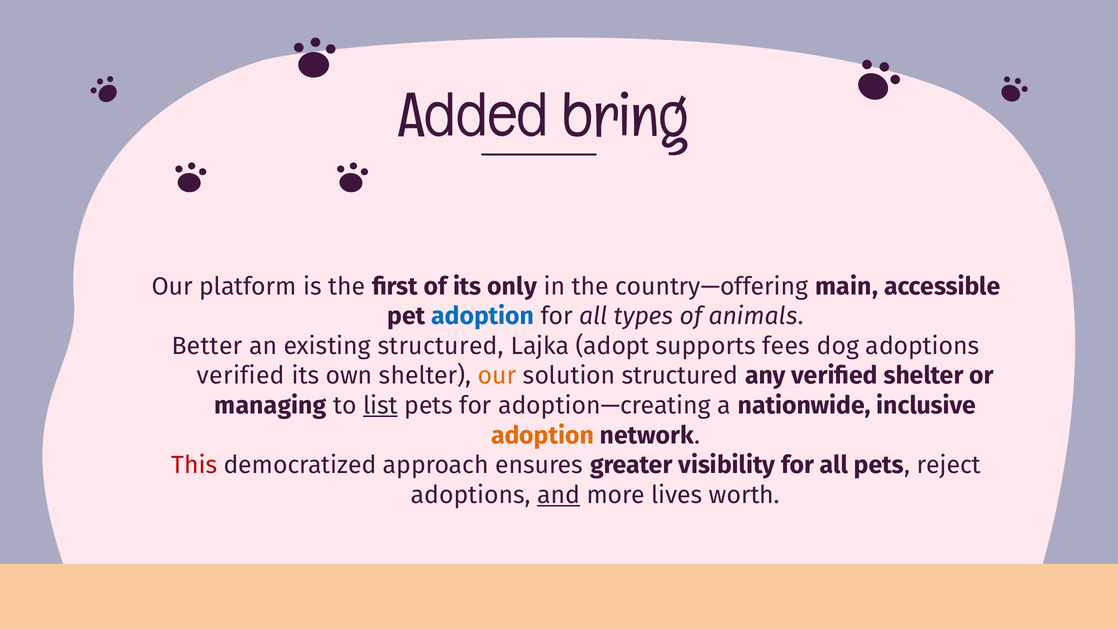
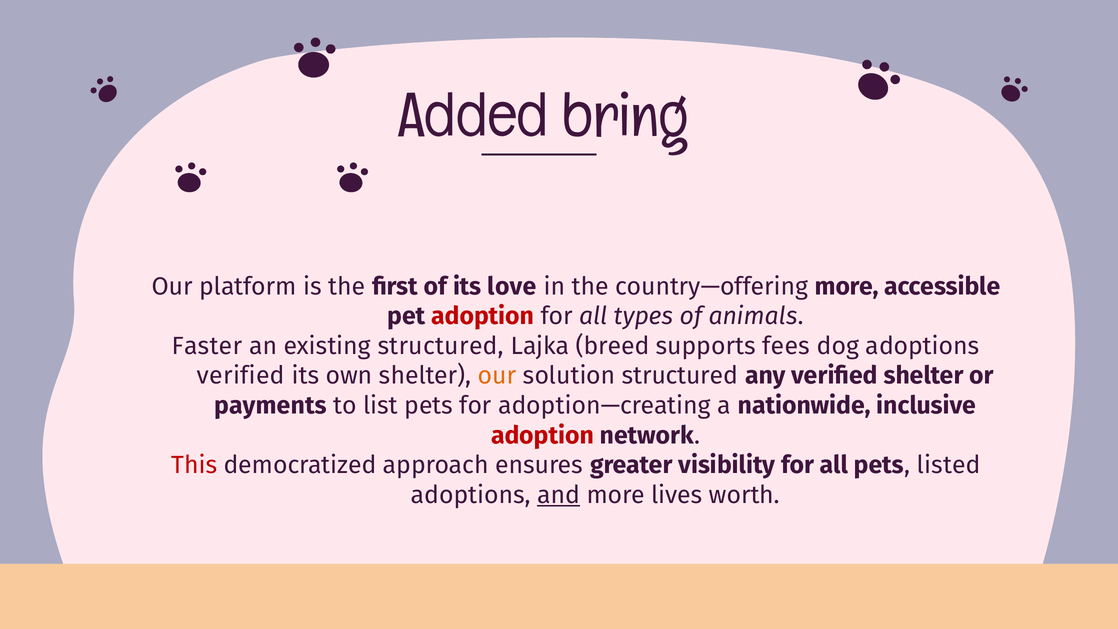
only: only -> love (512, 286)
country—offering main: main -> more (847, 286)
adoption colour: blue -> red (483, 316)
Better: Better -> Faster (207, 346)
adopt: adopt -> breed (612, 346)
managing: managing -> payments (271, 405)
list underline: present -> none (380, 405)
adoption colour: orange -> red (543, 435)
reject: reject -> listed (949, 465)
